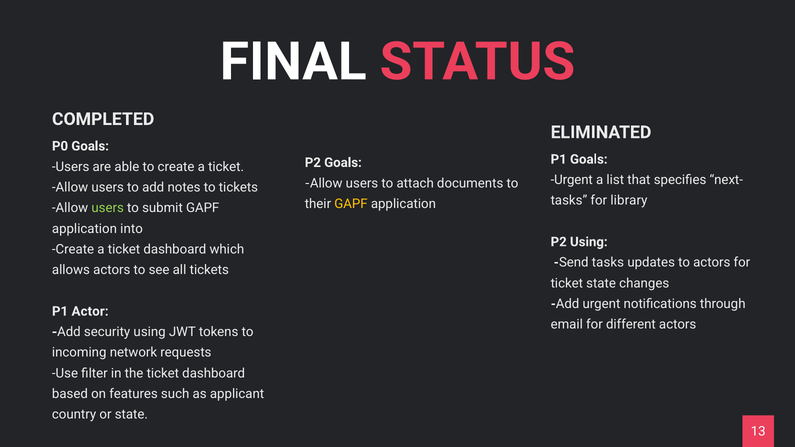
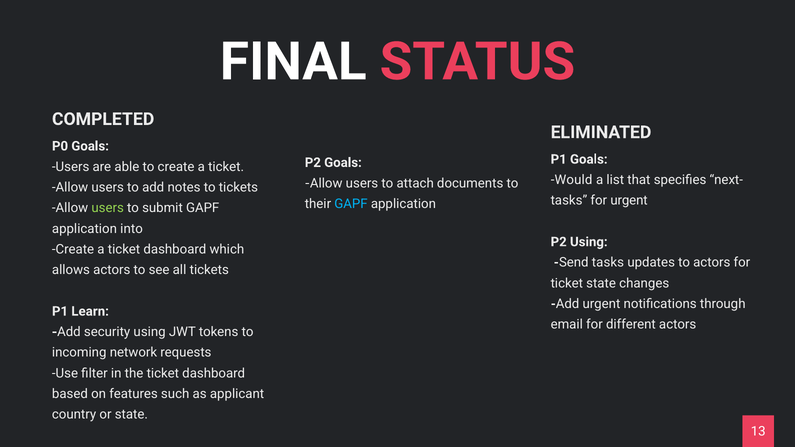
Urgent: Urgent -> Would (572, 180)
for library: library -> urgent (629, 201)
GAPF colour: yellow -> light blue (351, 204)
Actor: Actor -> Learn (90, 311)
